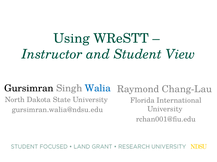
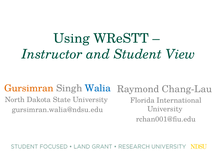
Gursimran colour: black -> orange (29, 89)
